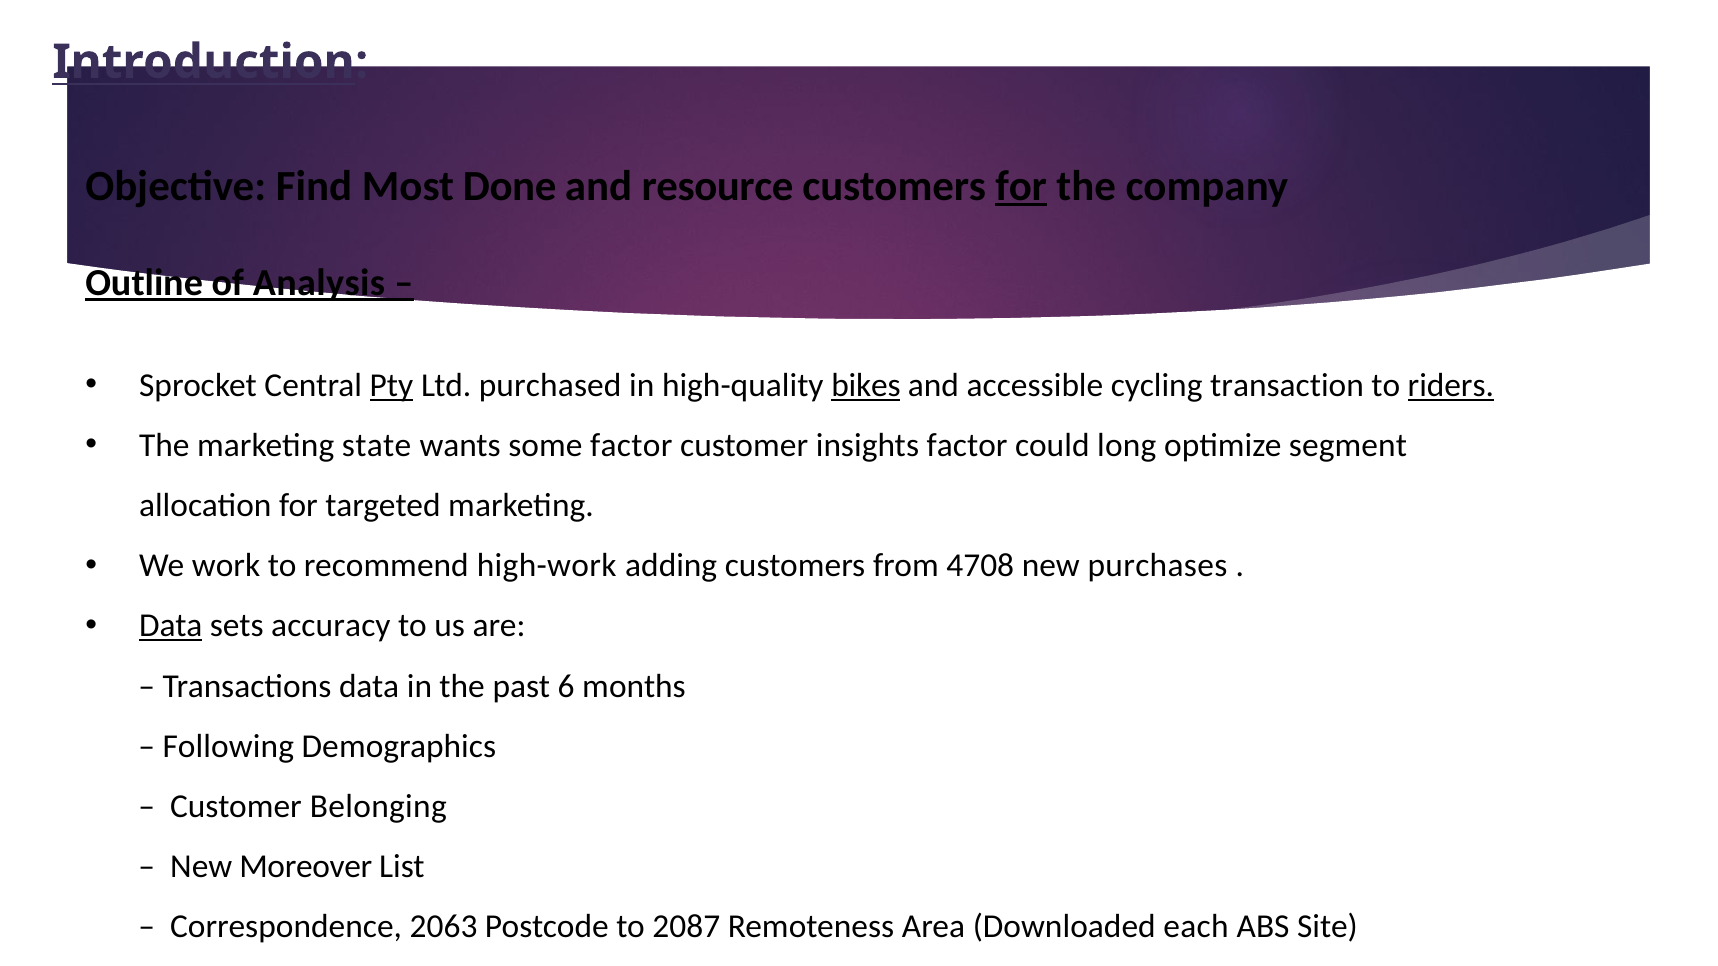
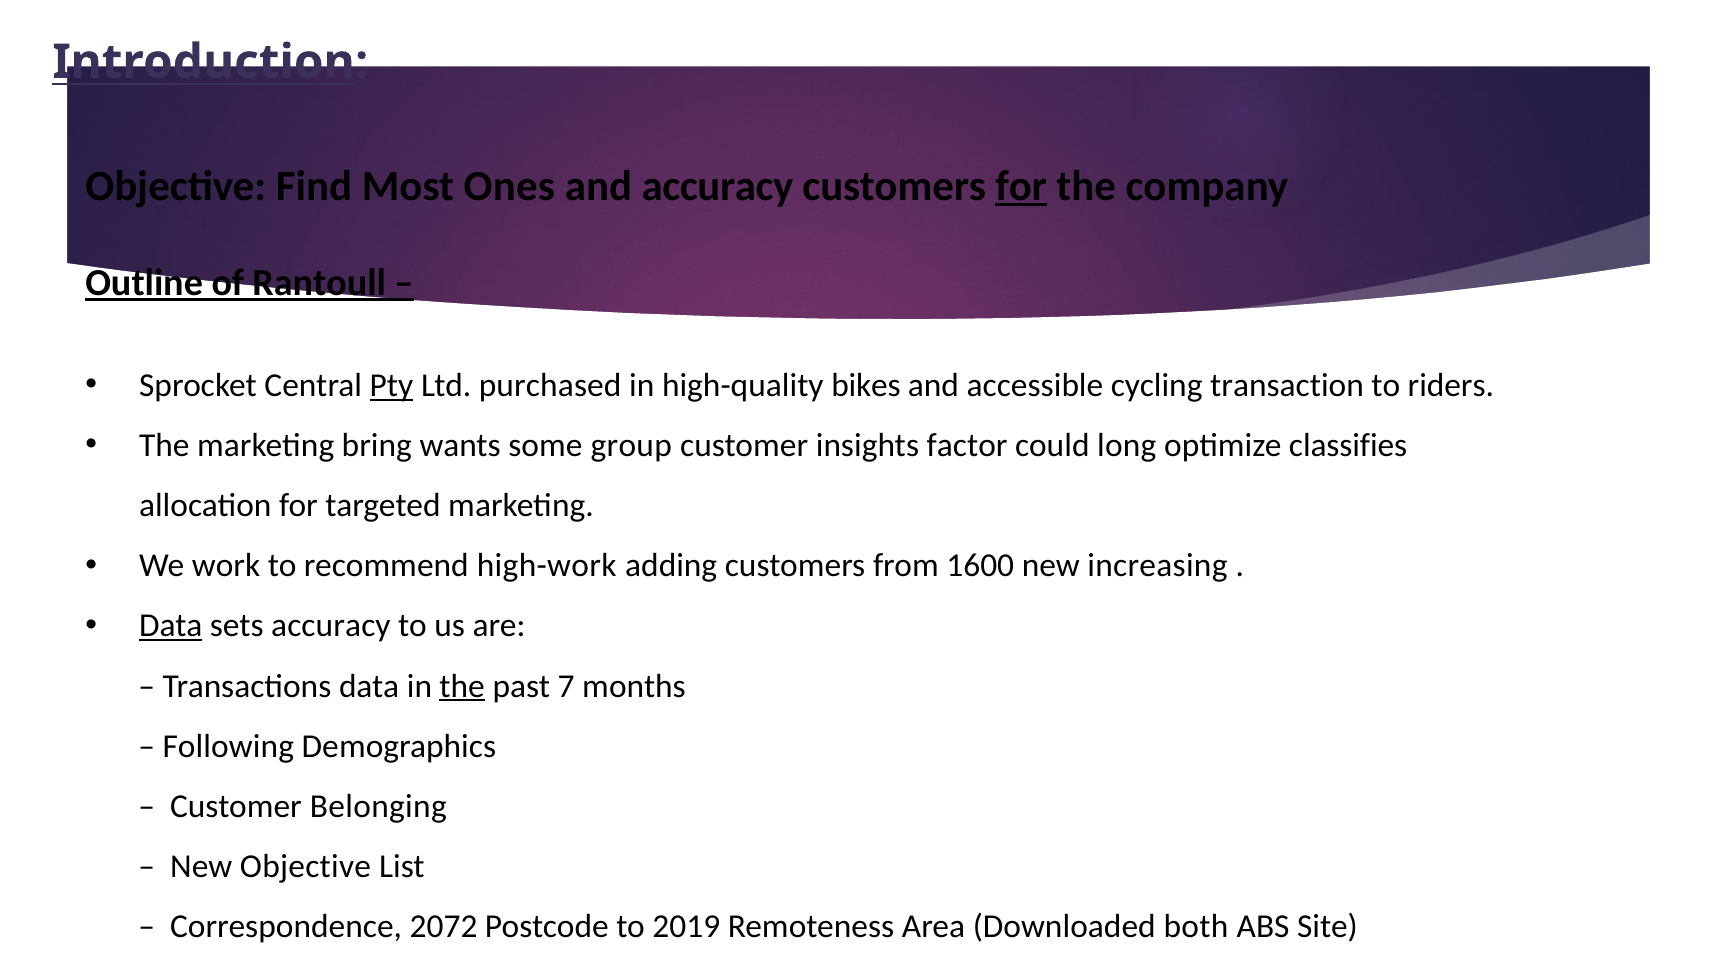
Done: Done -> Ones (509, 186)
and resource: resource -> accuracy (718, 186)
Analysis: Analysis -> Rantoull (319, 283)
bikes underline: present -> none (866, 386)
riders underline: present -> none (1451, 386)
state: state -> bring (377, 446)
some factor: factor -> group (631, 446)
segment: segment -> classifies (1348, 446)
4708: 4708 -> 1600 (980, 566)
purchases: purchases -> increasing (1157, 566)
the underline: none -> present (462, 686)
6: 6 -> 7 (566, 686)
New Moreover: Moreover -> Objective (305, 867)
2063: 2063 -> 2072 (444, 927)
2087: 2087 -> 2019 (686, 927)
each: each -> both (1196, 927)
